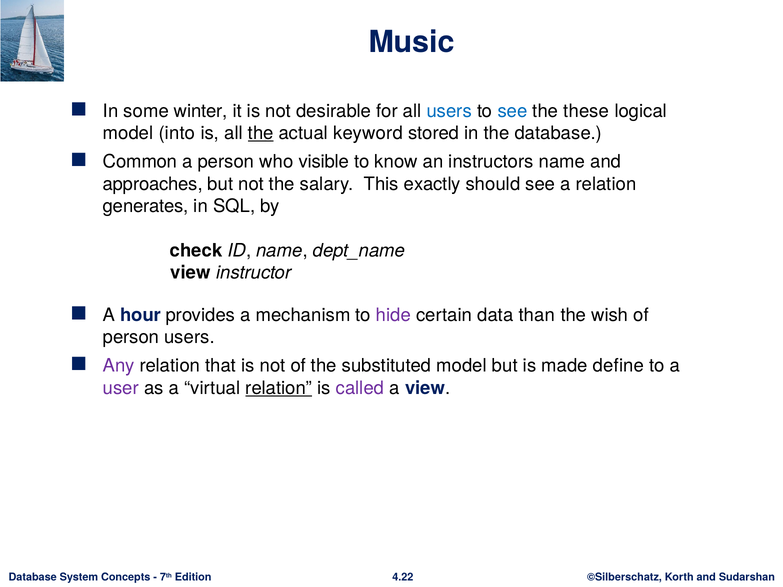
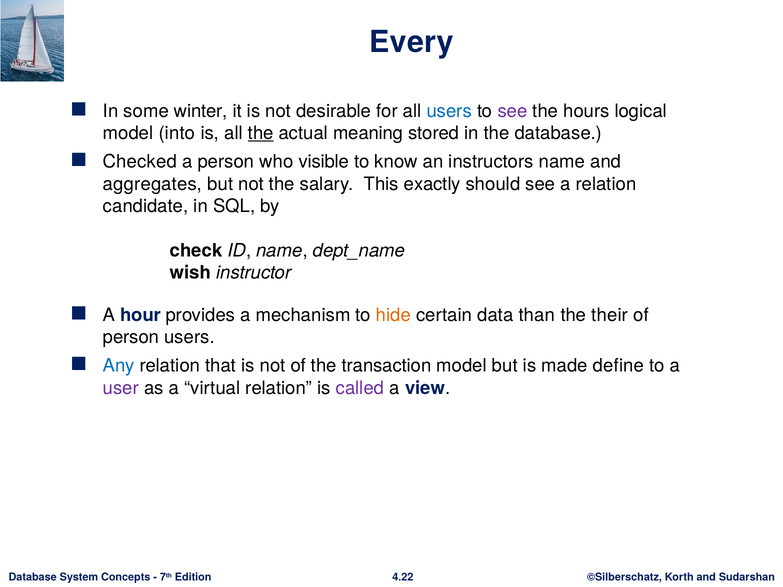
Music: Music -> Every (411, 42)
see colour: blue -> purple (512, 111)
these: these -> hours (586, 111)
keyword: keyword -> meaning (368, 133)
Common: Common -> Checked (140, 162)
approaches: approaches -> aggregates (153, 184)
generates: generates -> candidate (146, 206)
view: view -> wish (191, 273)
hide colour: purple -> orange (393, 315)
wish: wish -> their (610, 315)
Any colour: purple -> blue (119, 366)
substituted: substituted -> transaction (387, 366)
relation underline: present -> none (279, 388)
